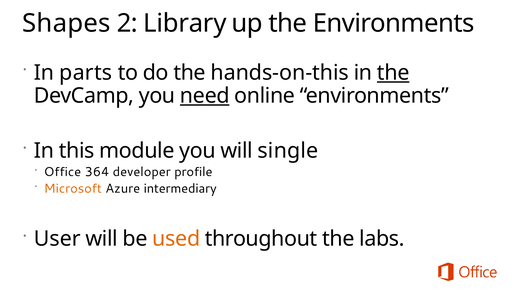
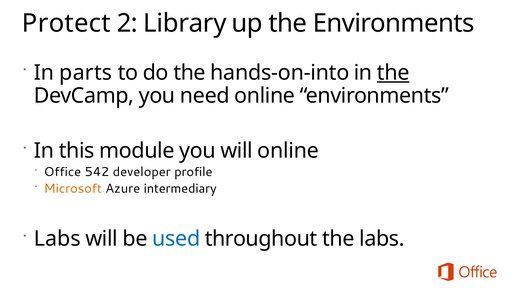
Shapes: Shapes -> Protect (66, 23)
hands-on-this: hands-on-this -> hands-on-into (280, 73)
need underline: present -> none (205, 96)
will single: single -> online (288, 151)
364: 364 -> 542 (97, 172)
User: User -> Labs (57, 239)
used colour: orange -> blue (176, 239)
